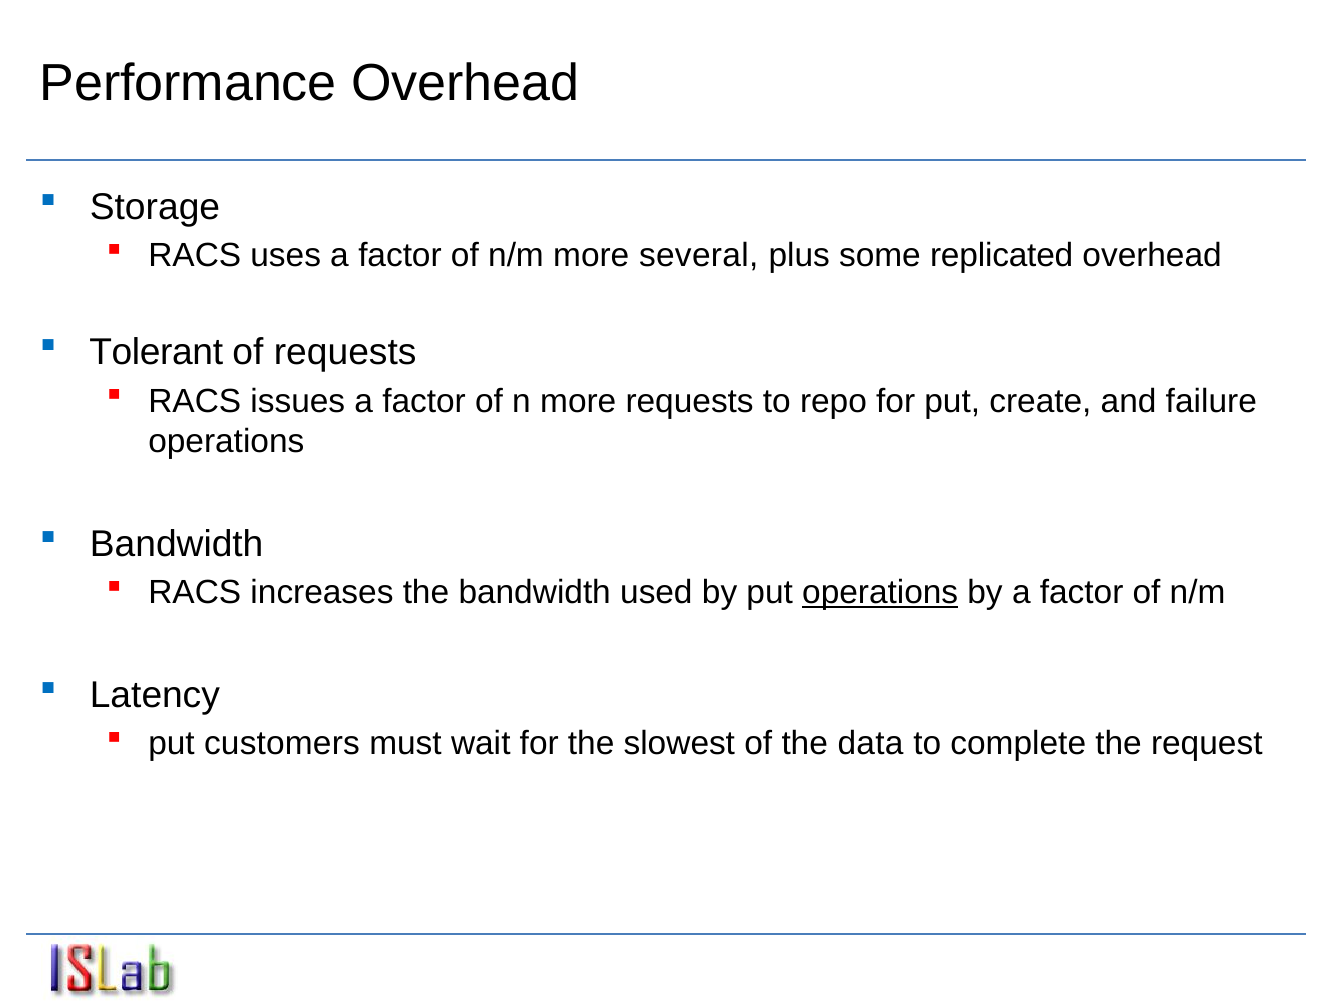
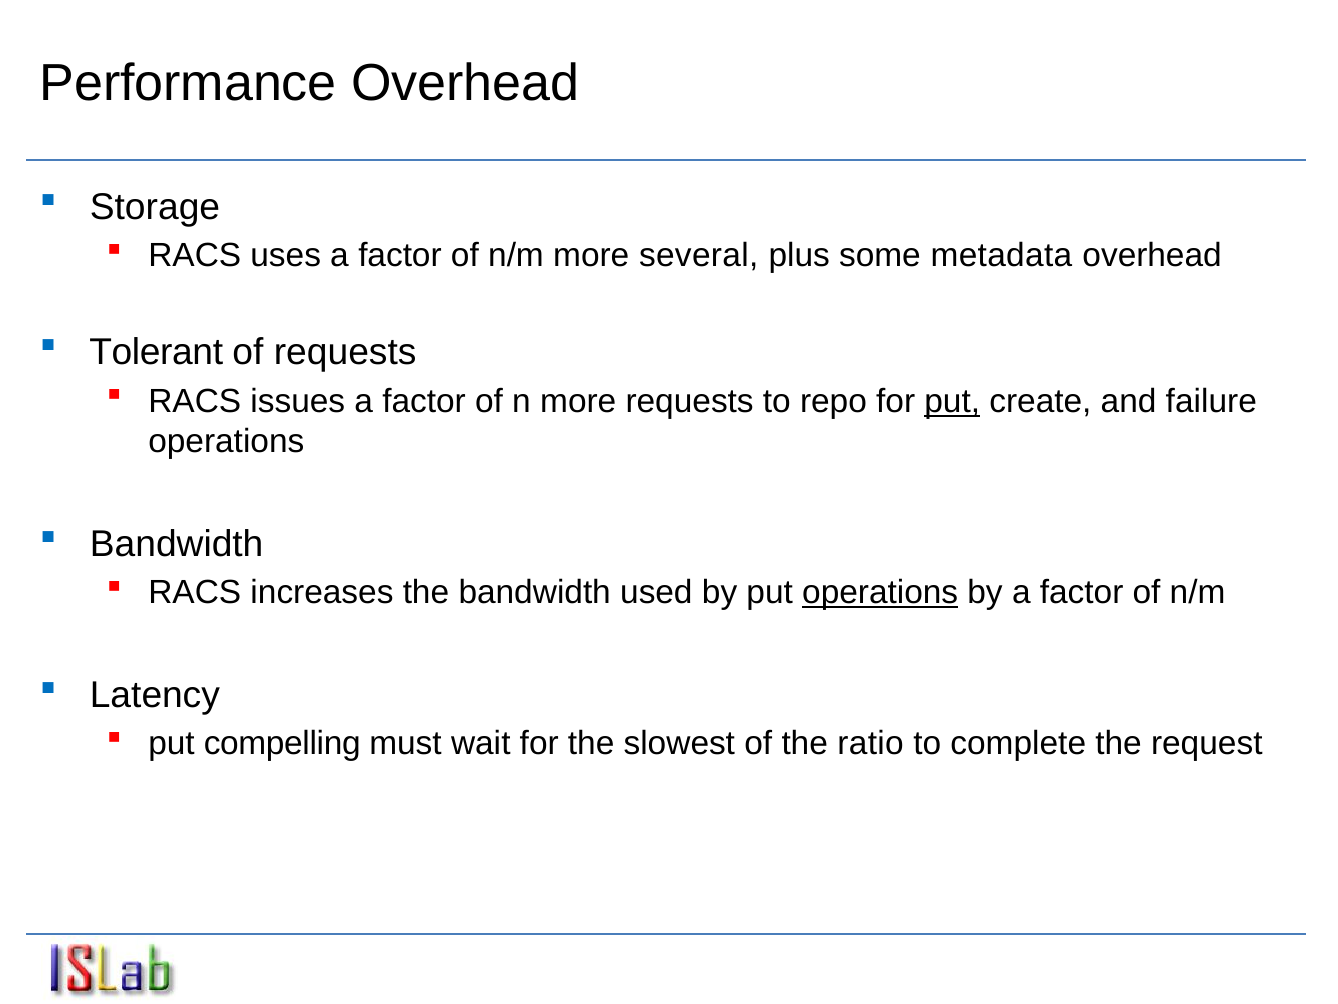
replicated: replicated -> metadata (1001, 256)
put underline: none -> present (952, 401)
customers: customers -> compelling (282, 743)
data: data -> ratio (871, 743)
